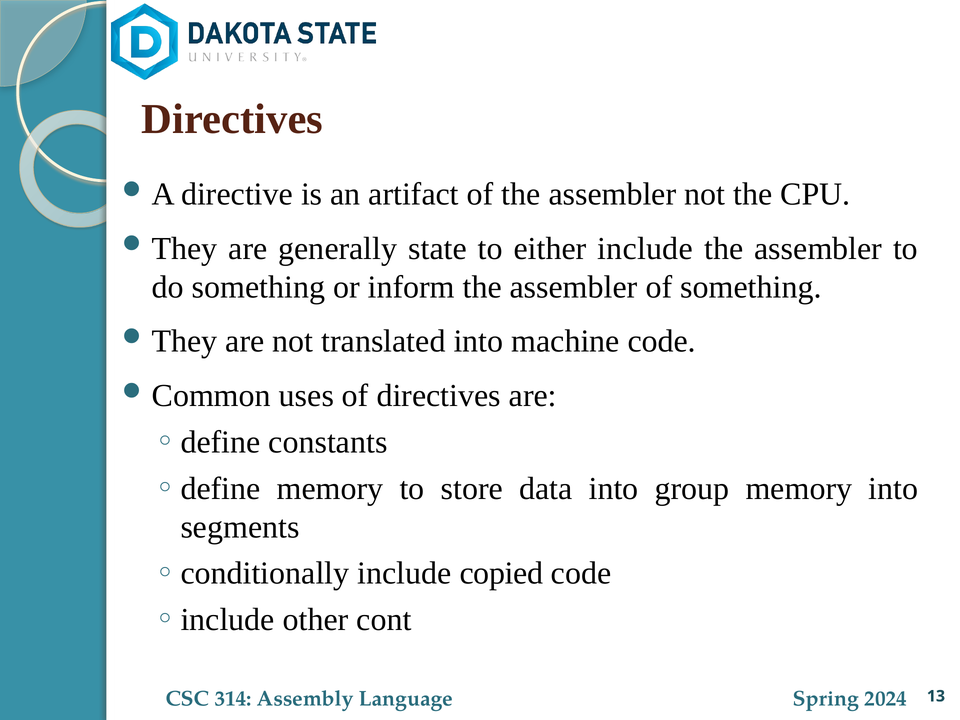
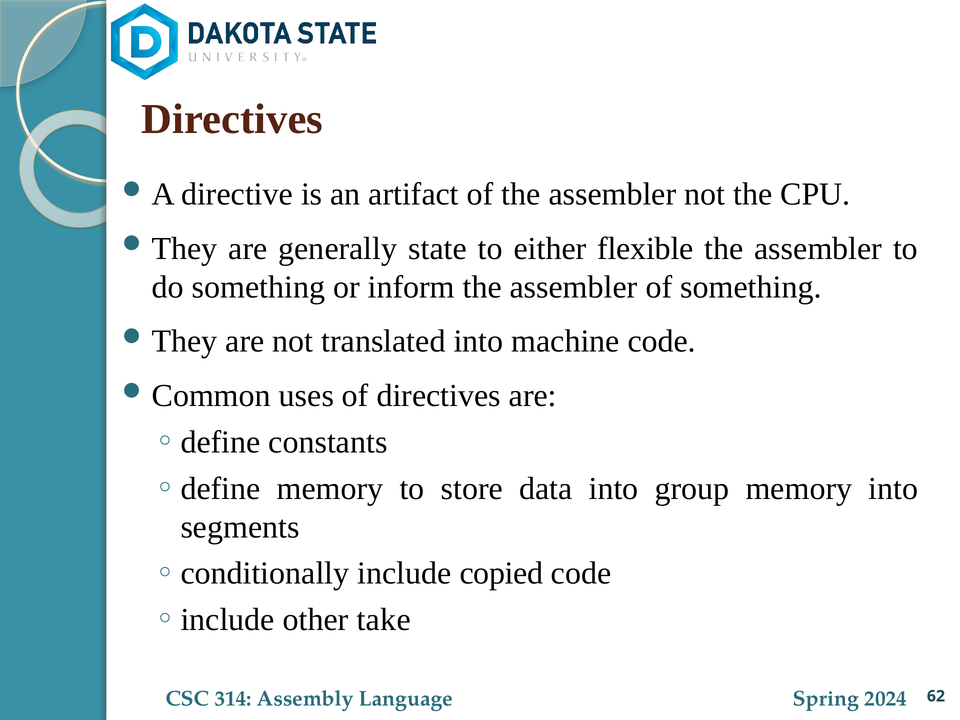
either include: include -> flexible (645, 249)
cont: cont -> take (384, 620)
13: 13 -> 62 (936, 696)
